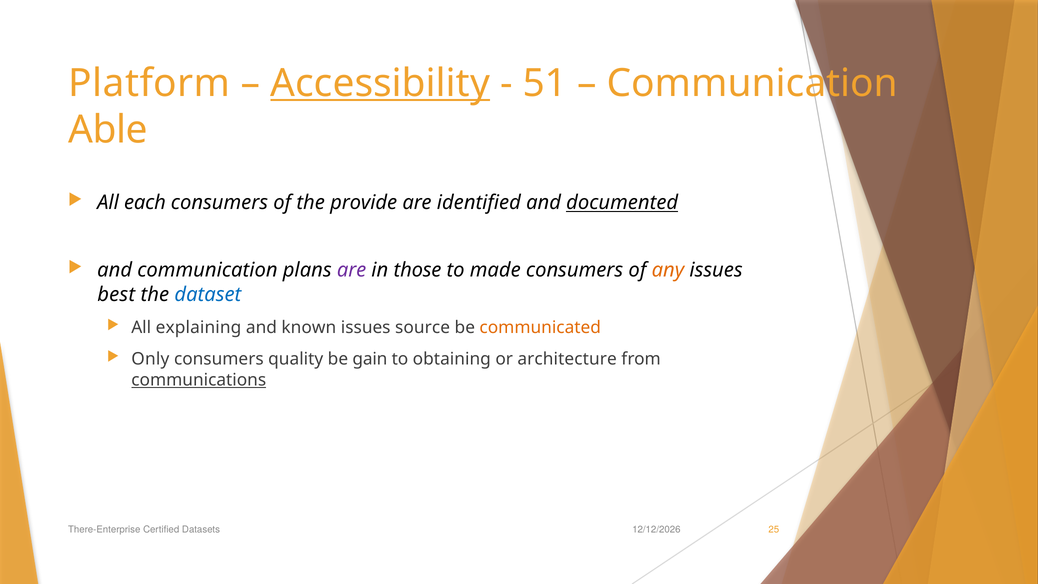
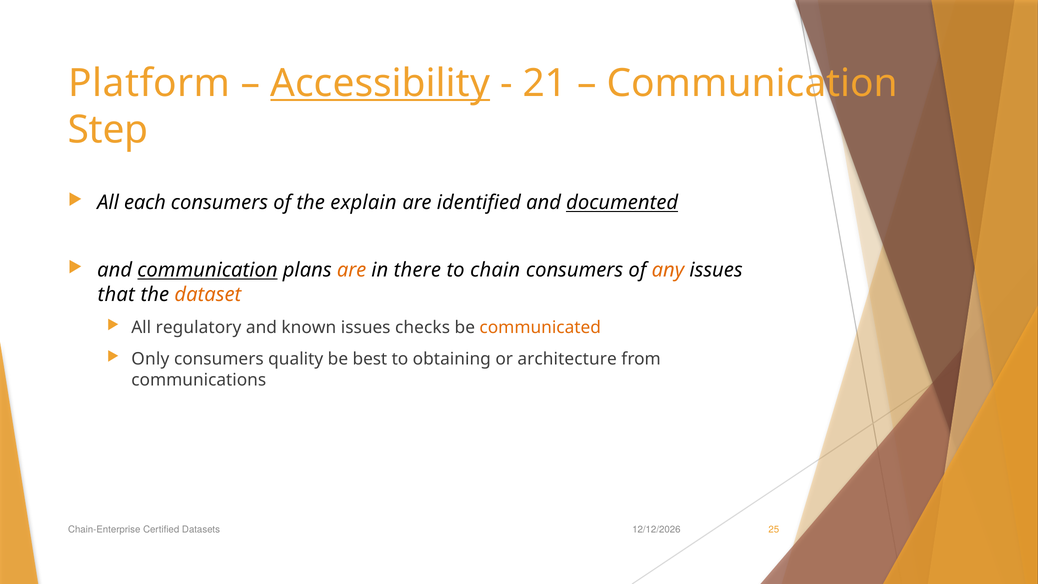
51: 51 -> 21 (545, 83)
Able: Able -> Step (108, 130)
provide: provide -> explain (364, 203)
communication underline: none -> present (207, 270)
are colour: purple -> orange (352, 270)
those: those -> there (417, 270)
made: made -> chain (495, 270)
best: best -> that (116, 294)
dataset colour: blue -> orange (208, 294)
explaining: explaining -> regulatory (199, 328)
source: source -> checks (423, 328)
gain: gain -> best (370, 359)
communications underline: present -> none (199, 380)
There-Enterprise: There-Enterprise -> Chain-Enterprise (104, 529)
